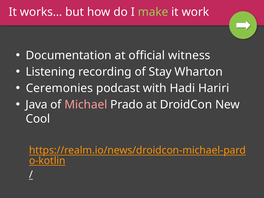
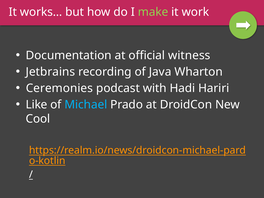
Listening: Listening -> Jetbrains (50, 72)
Stay: Stay -> Java (160, 72)
Java: Java -> Like (37, 105)
Michael colour: pink -> light blue (86, 105)
